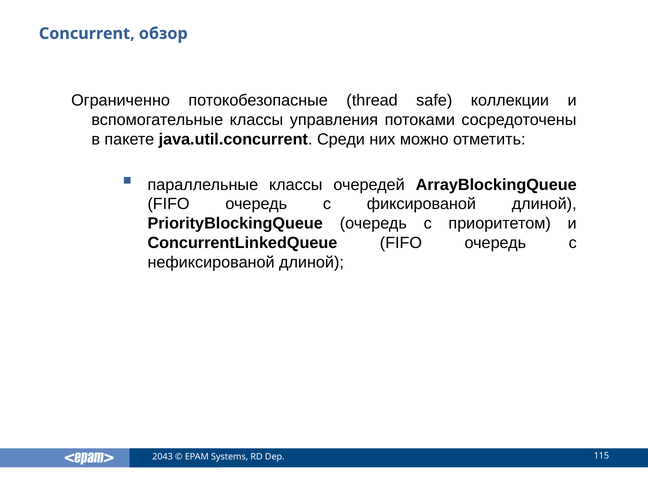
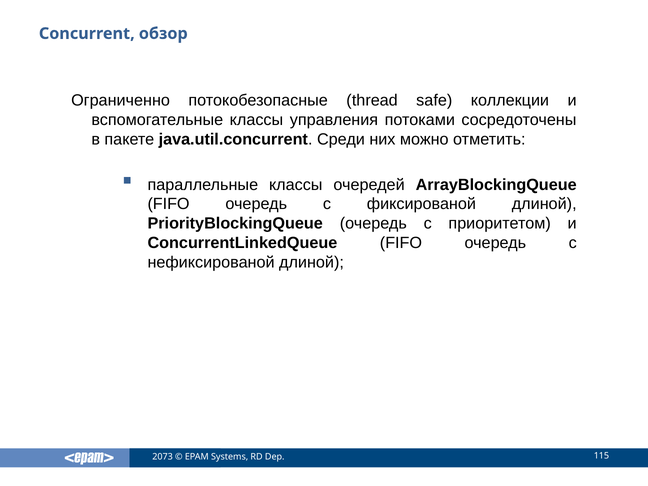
2043: 2043 -> 2073 (163, 457)
